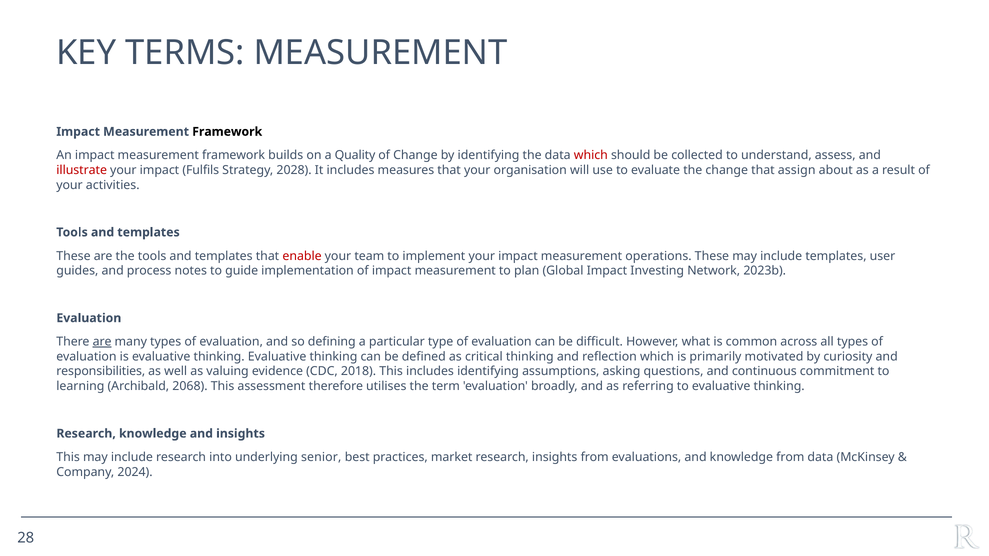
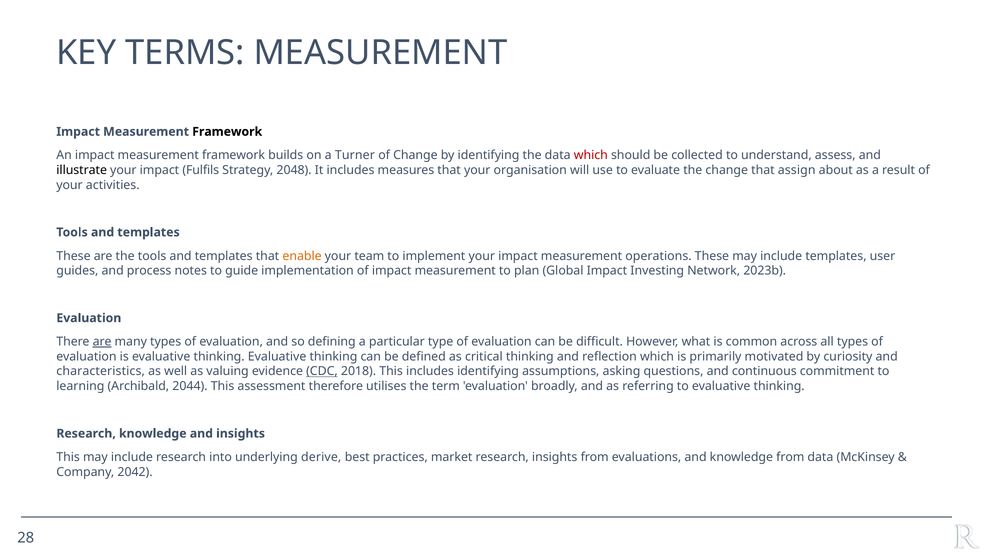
Quality: Quality -> Turner (355, 155)
illustrate colour: red -> black (82, 170)
2028: 2028 -> 2048 (294, 170)
enable colour: red -> orange (302, 256)
responsibilities: responsibilities -> characteristics (101, 372)
CDC underline: none -> present (322, 372)
2068: 2068 -> 2044 (190, 386)
senior: senior -> derive (321, 457)
2024: 2024 -> 2042 (135, 472)
